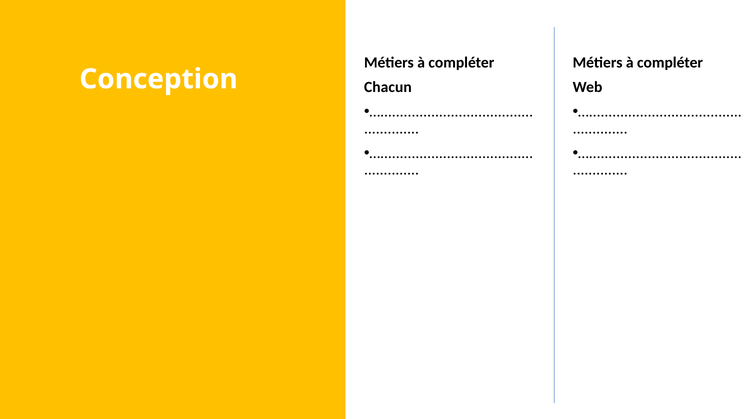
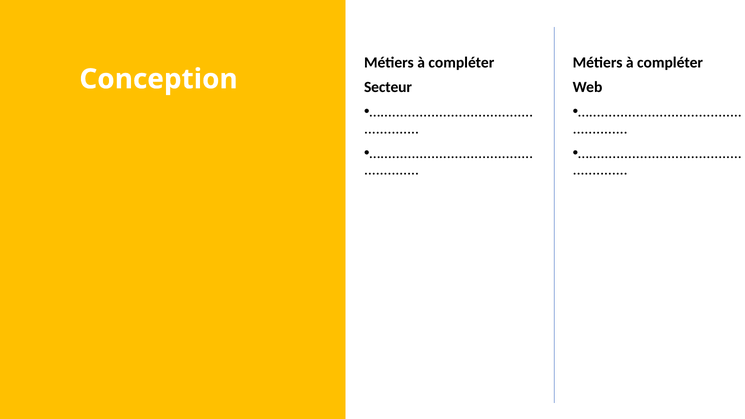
Chacun: Chacun -> Secteur (388, 87)
